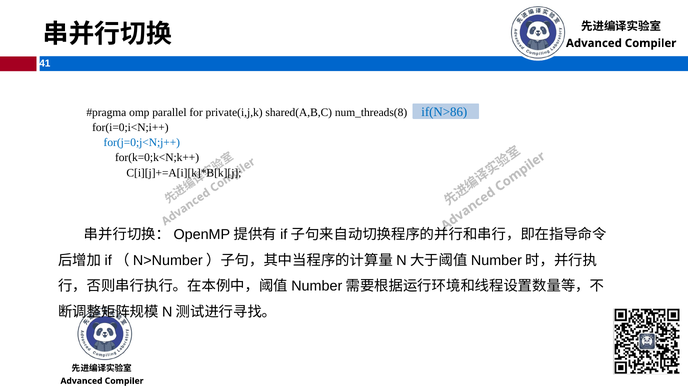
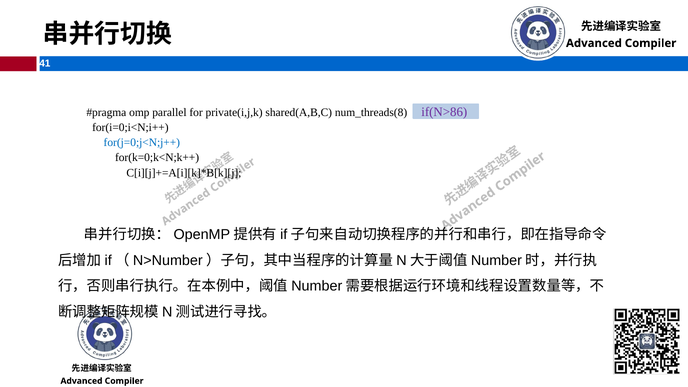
if(N>86 colour: blue -> purple (444, 112)
